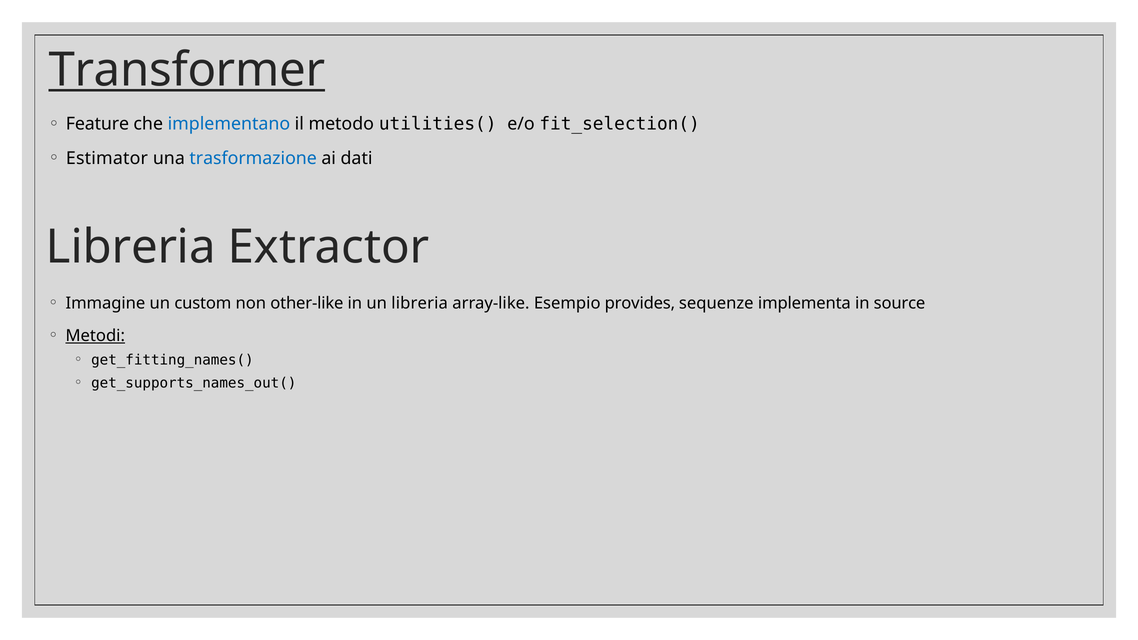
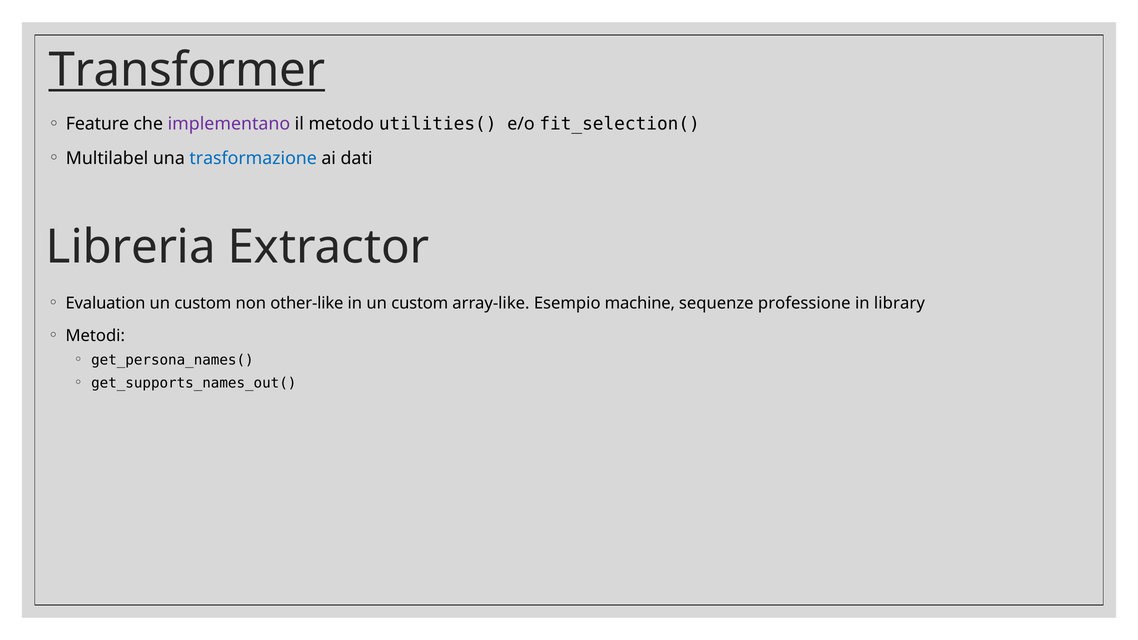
implementano colour: blue -> purple (229, 124)
Estimator: Estimator -> Multilabel (107, 158)
Immagine: Immagine -> Evaluation (105, 303)
in un libreria: libreria -> custom (420, 303)
provides: provides -> machine (640, 303)
implementa: implementa -> professione (804, 303)
source: source -> library (899, 303)
Metodi underline: present -> none (95, 336)
get_fitting_names(: get_fitting_names( -> get_persona_names( (172, 360)
